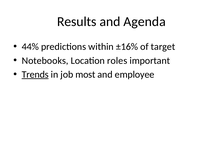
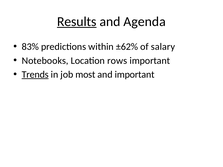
Results underline: none -> present (77, 22)
44%: 44% -> 83% (30, 47)
±16%: ±16% -> ±62% (127, 47)
target: target -> salary (163, 47)
roles: roles -> rows (117, 61)
and employee: employee -> important (135, 75)
